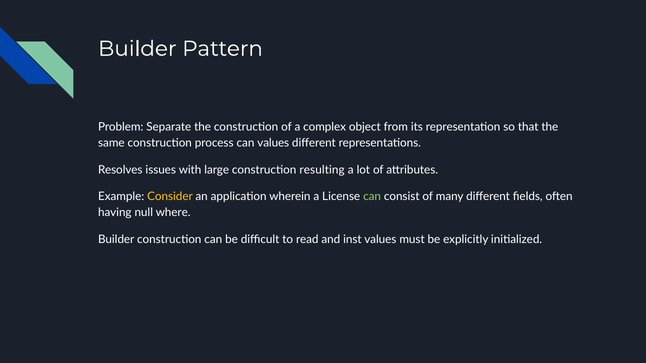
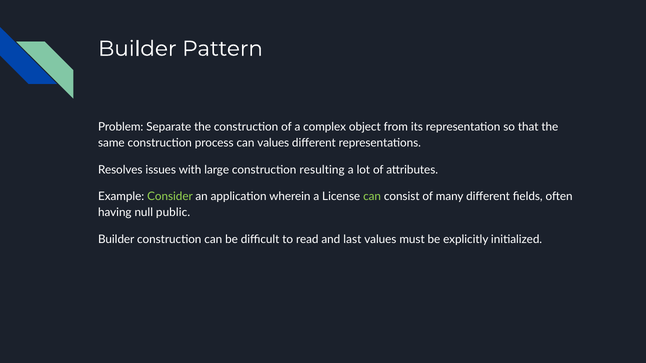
Consider colour: yellow -> light green (170, 197)
where: where -> public (173, 213)
inst: inst -> last (352, 239)
